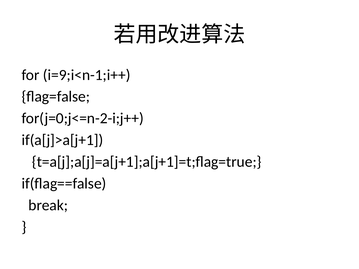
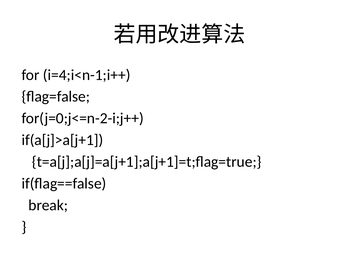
i=9;i<n-1;i++: i=9;i<n-1;i++ -> i=4;i<n-1;i++ (87, 75)
